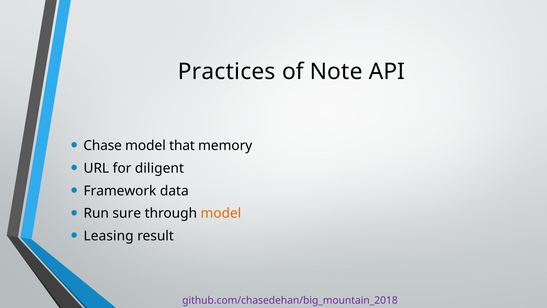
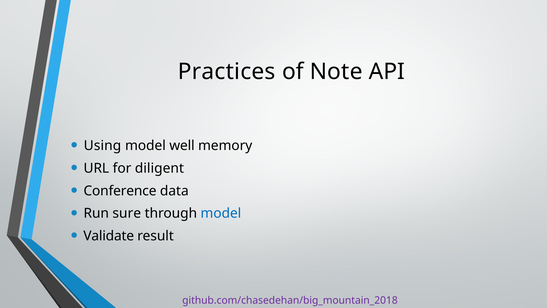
Chase: Chase -> Using (102, 146)
that: that -> well (182, 146)
Framework: Framework -> Conference (120, 191)
model colour: orange -> blue (221, 213)
Leasing: Leasing -> Validate (109, 236)
